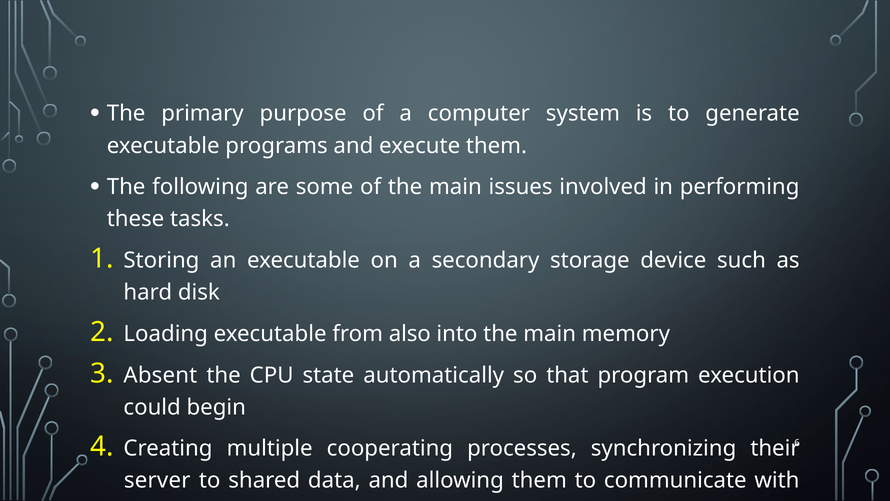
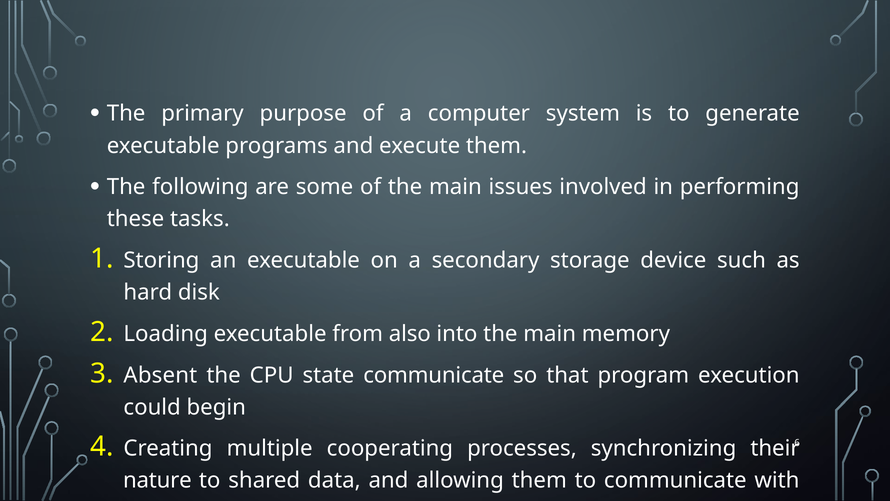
state automatically: automatically -> communicate (434, 375)
server: server -> nature (157, 480)
